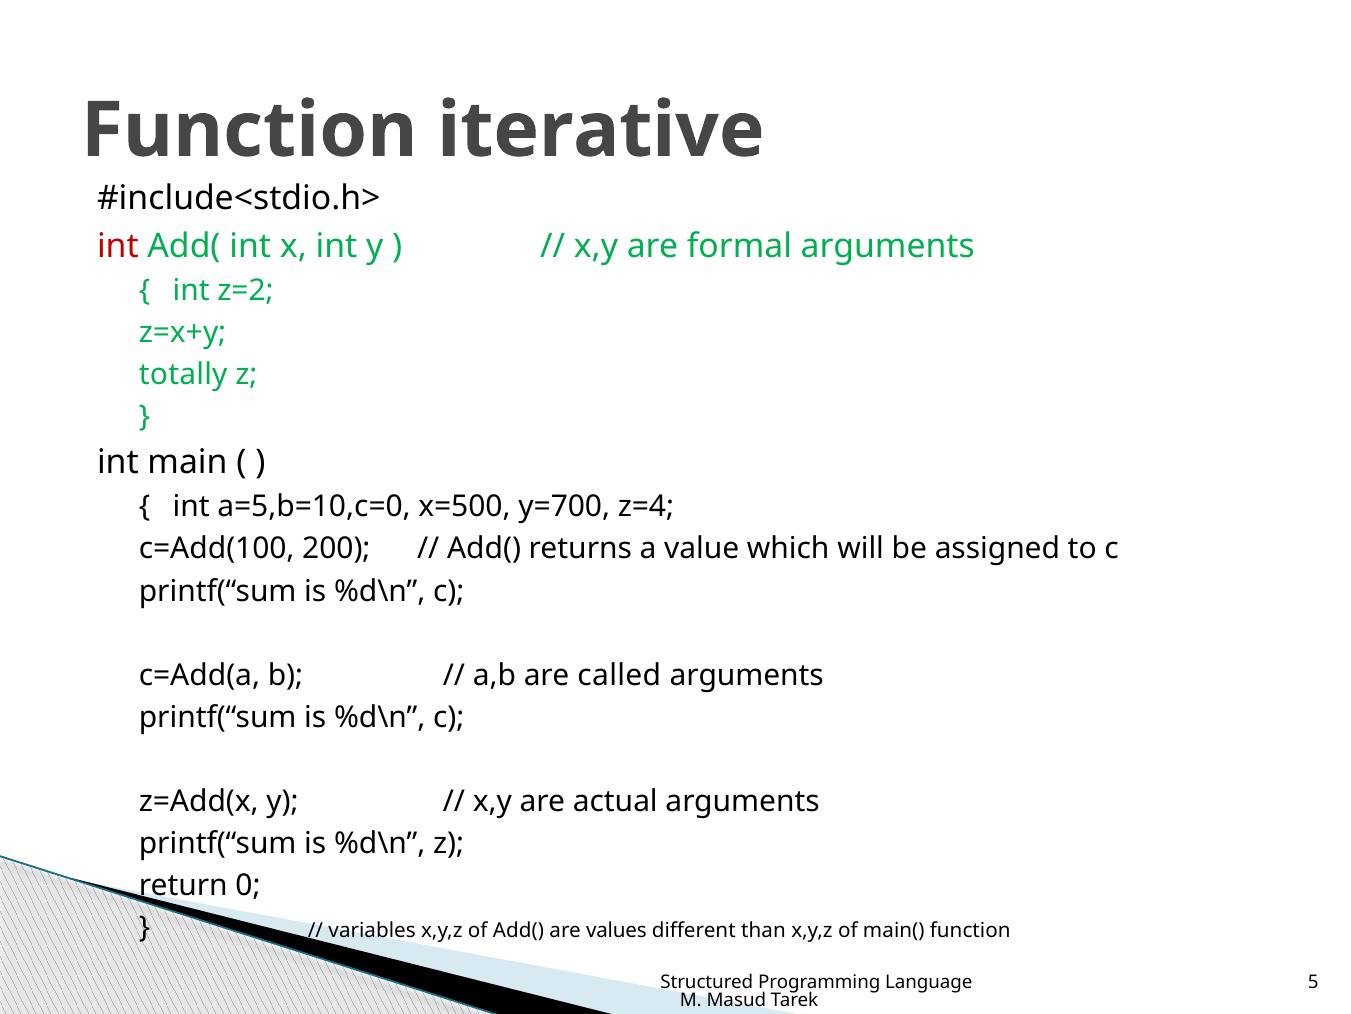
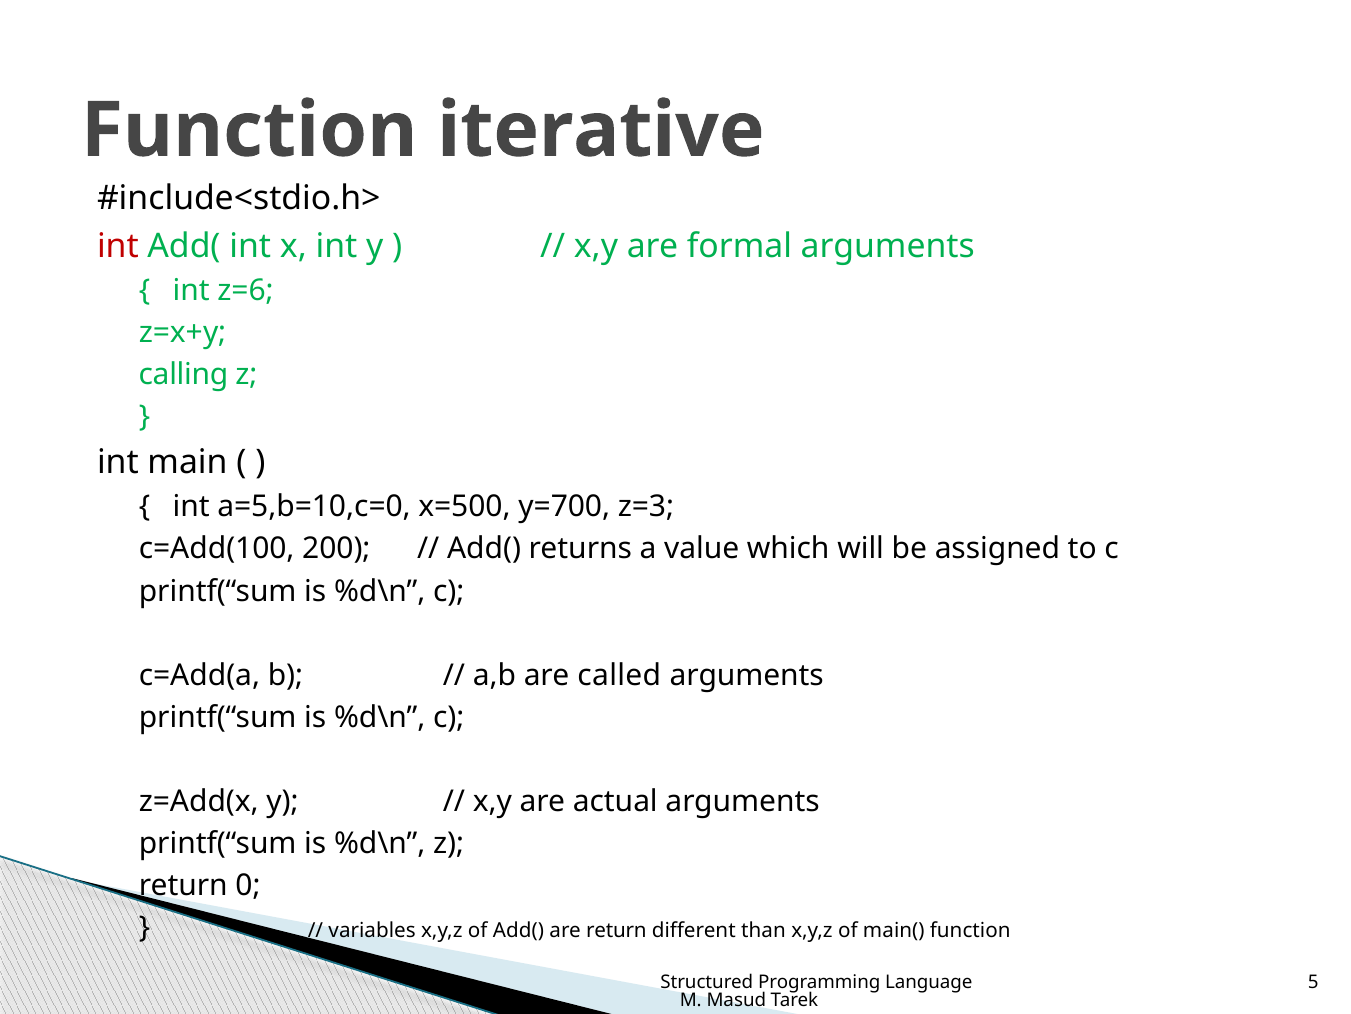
z=2: z=2 -> z=6 (246, 290)
totally: totally -> calling (183, 374)
z=4: z=4 -> z=3 (646, 507)
are values: values -> return (616, 930)
